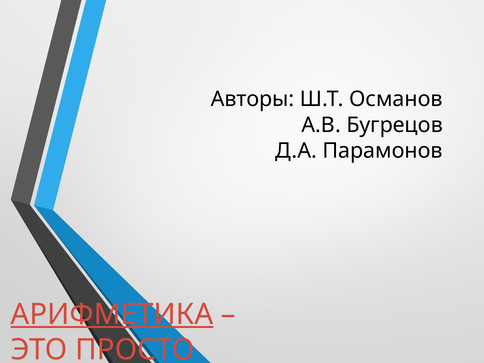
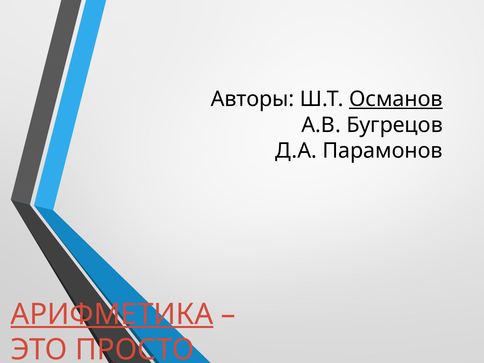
Османов underline: none -> present (396, 99)
